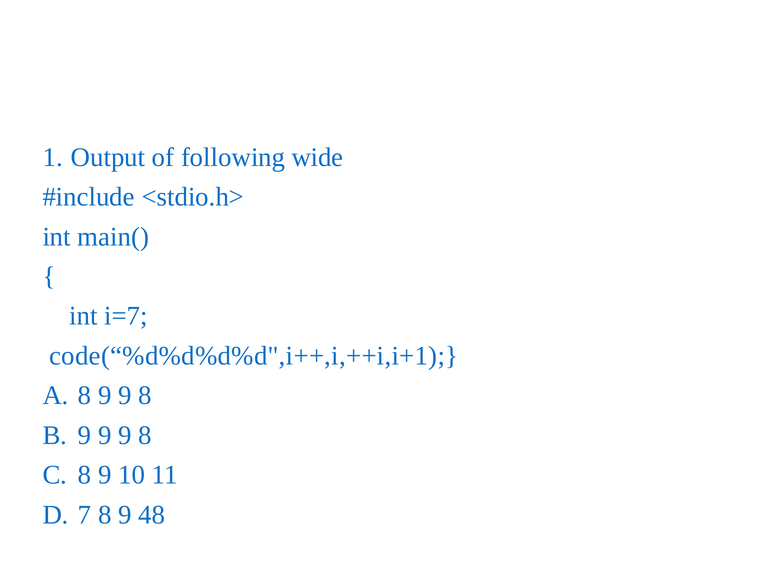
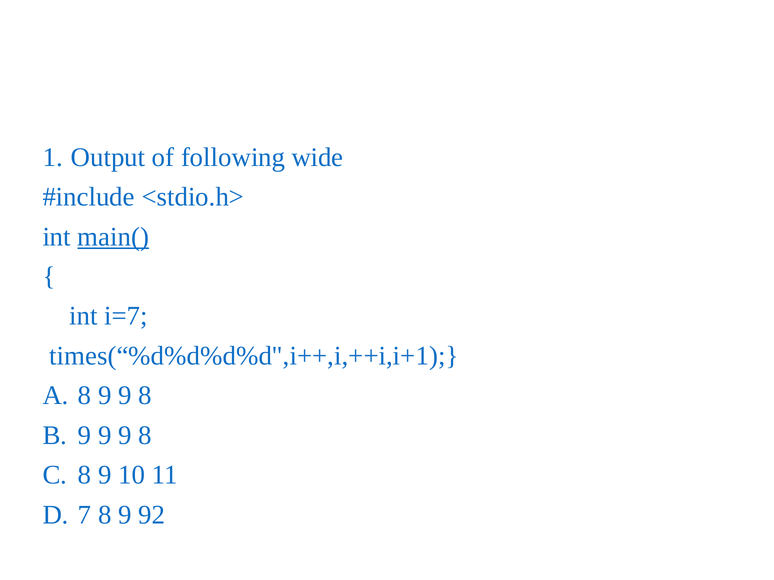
main( underline: none -> present (113, 237)
code(“%d%d%d%d",i++,i,++i,i+1: code(“%d%d%d%d",i++,i,++i,i+1 -> times(“%d%d%d%d",i++,i,++i,i+1 (254, 356)
48: 48 -> 92 (152, 515)
